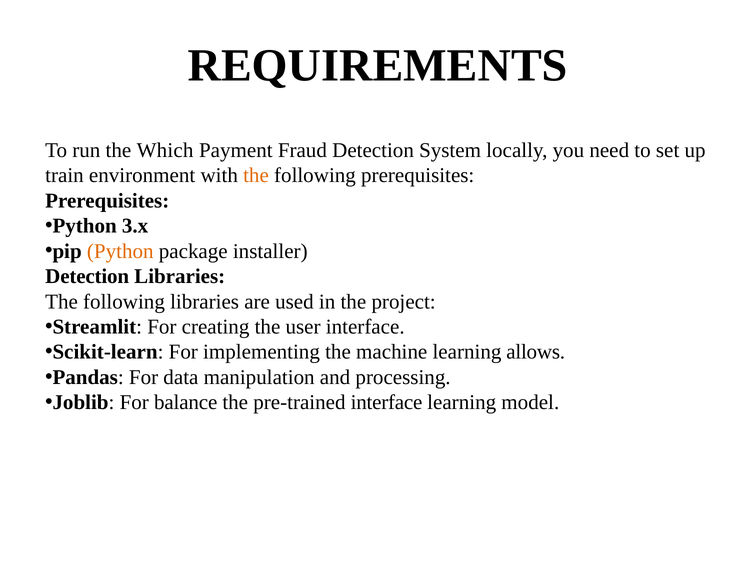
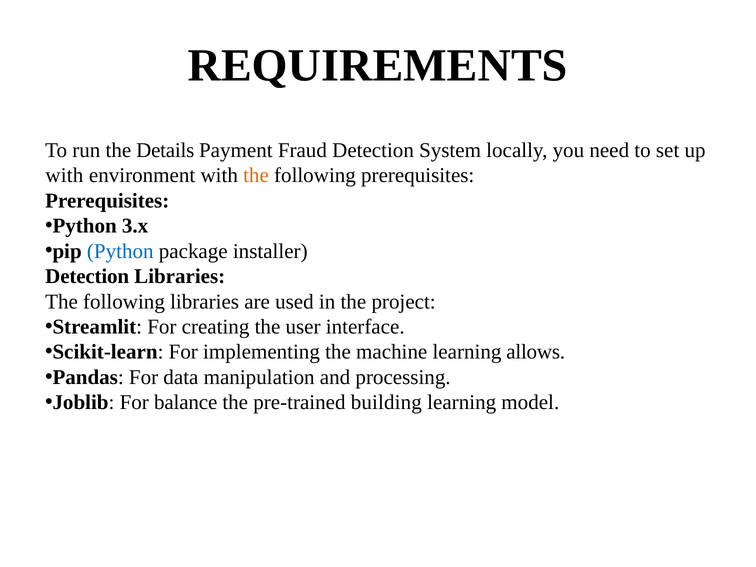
Which: Which -> Details (165, 150)
train: train -> with (64, 175)
Python colour: orange -> blue (120, 251)
pre-trained interface: interface -> building (386, 403)
